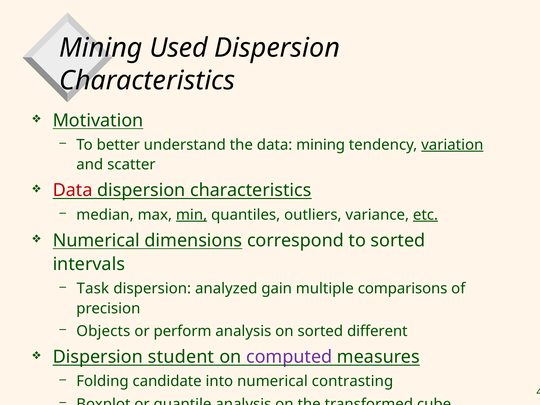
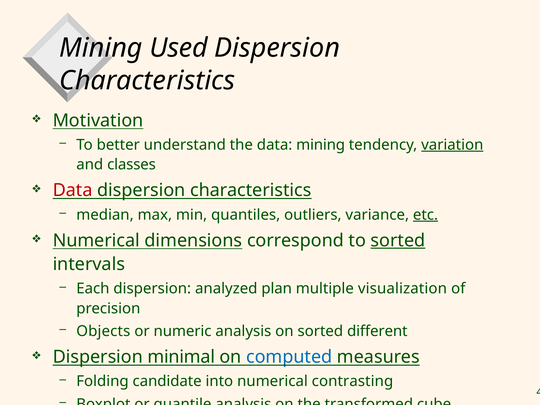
scatter: scatter -> classes (131, 165)
min underline: present -> none (192, 215)
sorted underline: none -> present (398, 240)
Task: Task -> Each (93, 289)
gain: gain -> plan (277, 289)
comparisons: comparisons -> visualization (402, 289)
perform: perform -> numeric (183, 331)
student: student -> minimal (181, 357)
computed colour: purple -> blue (289, 357)
